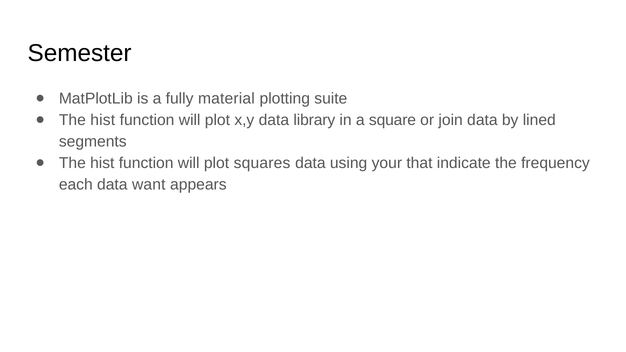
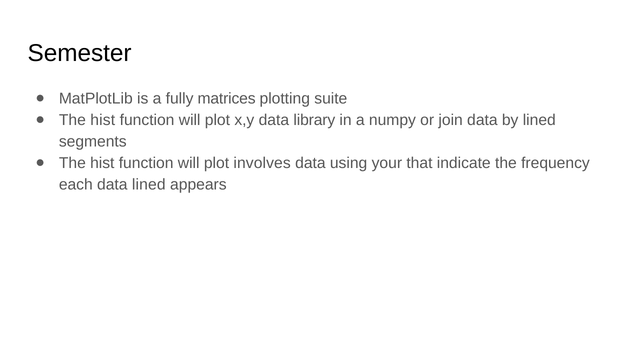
material: material -> matrices (227, 98)
square: square -> numpy (392, 120)
squares: squares -> involves (262, 163)
data want: want -> lined (149, 185)
